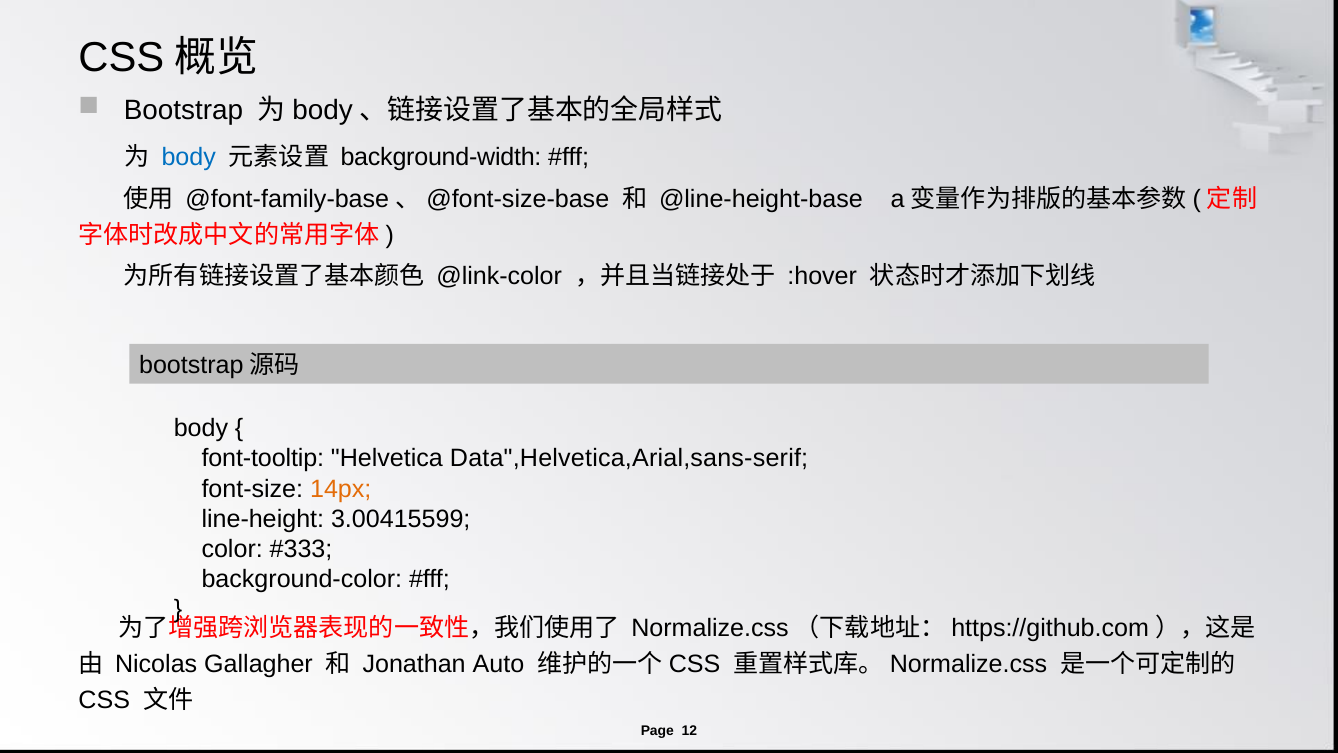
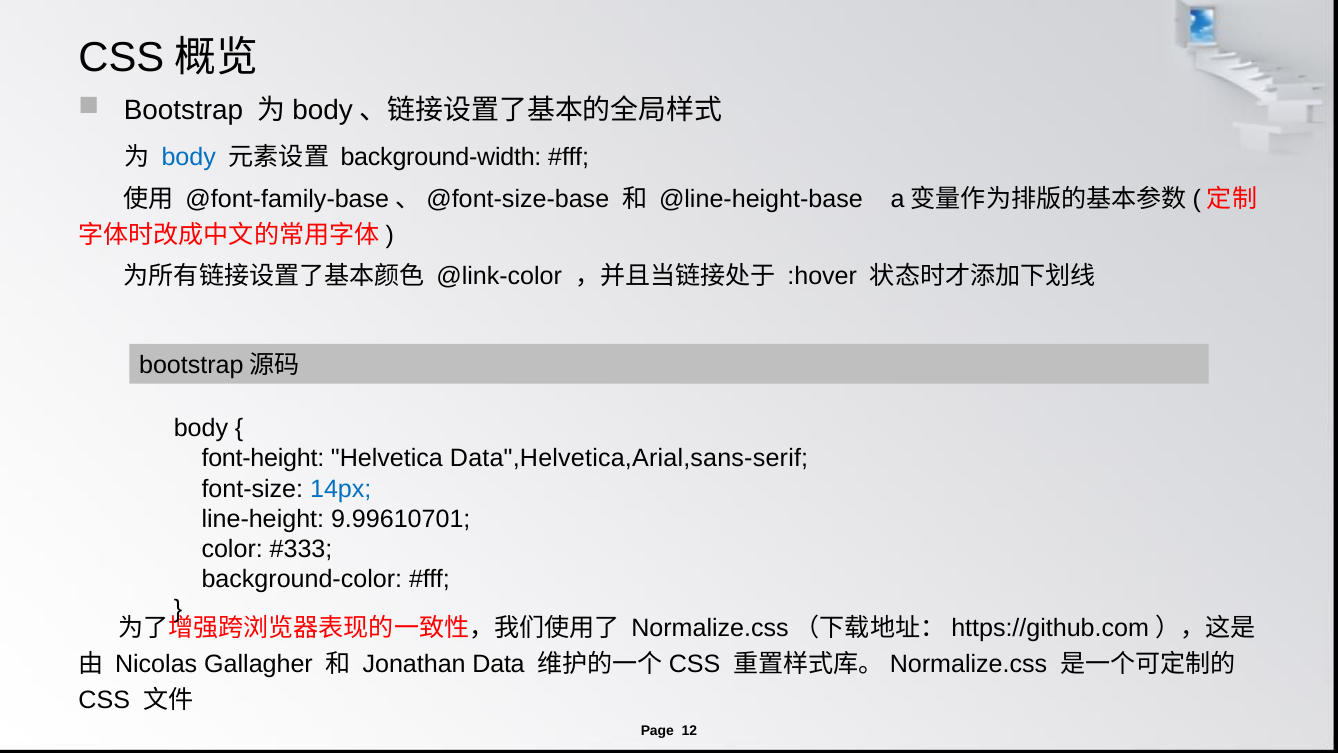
font-tooltip: font-tooltip -> font-height (263, 458)
14px colour: orange -> blue (341, 488)
3.00415599: 3.00415599 -> 9.99610701 (401, 519)
Auto: Auto -> Data (499, 664)
